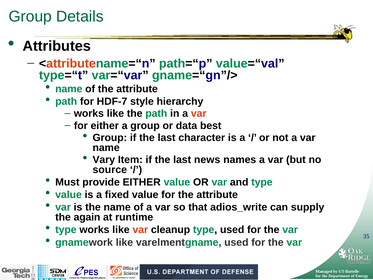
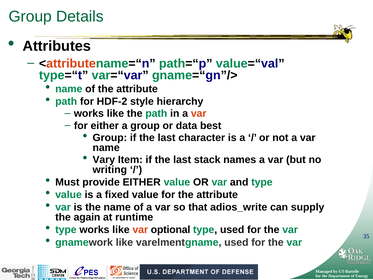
HDF-7: HDF-7 -> HDF-2 (112, 101)
news: news -> stack (207, 160)
source: source -> writing (110, 169)
cleanup: cleanup -> optional (171, 230)
